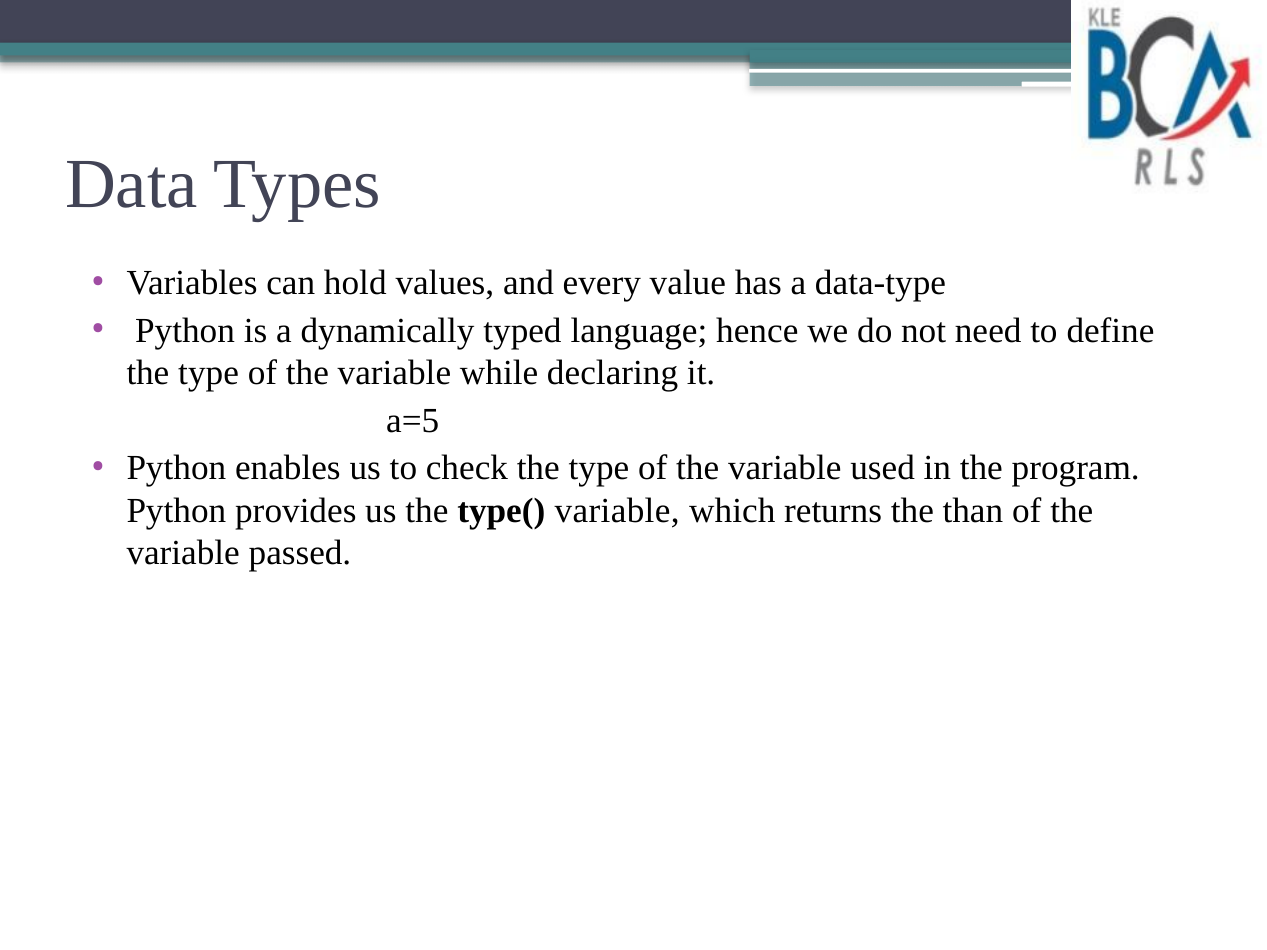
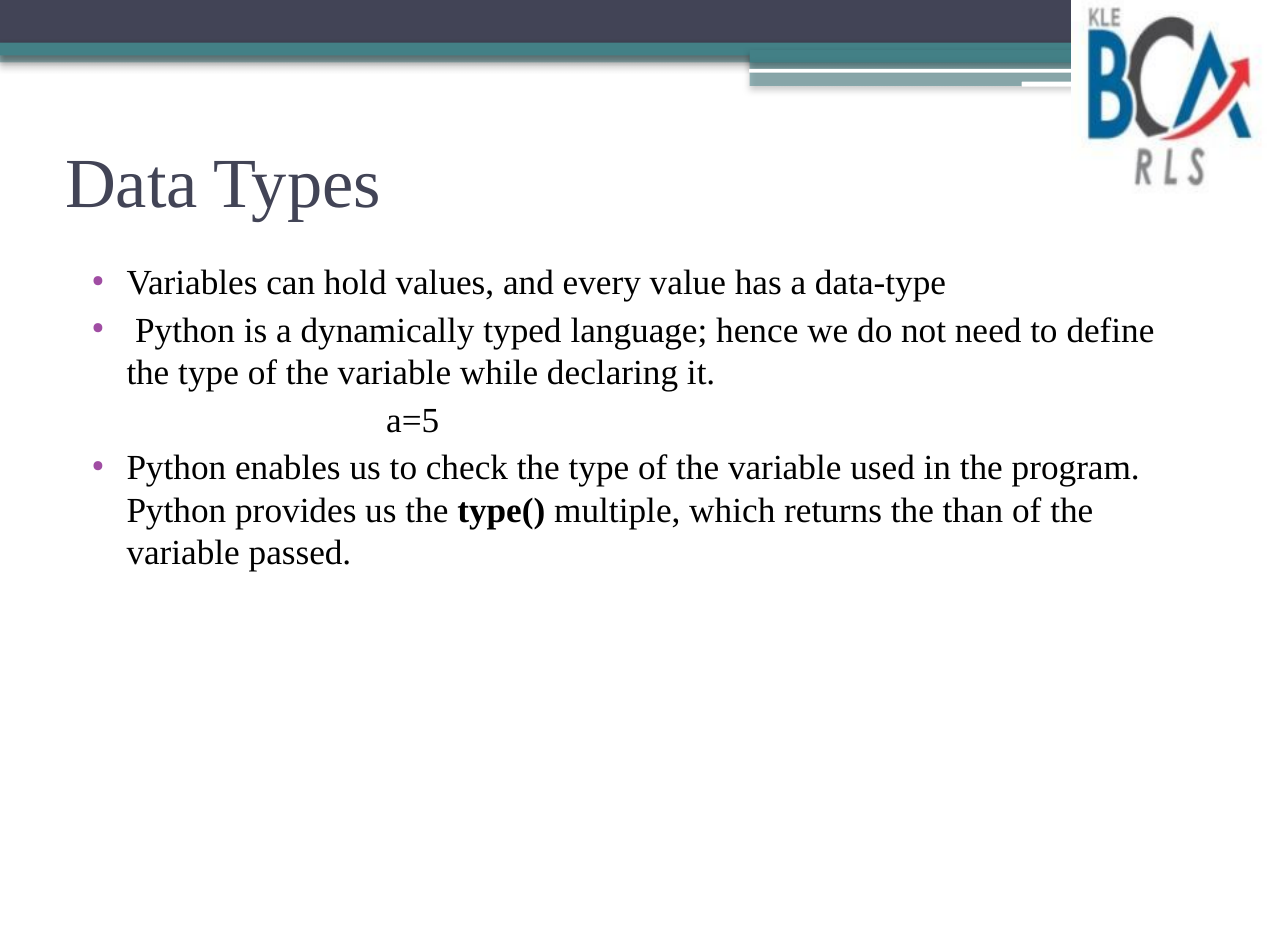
type( variable: variable -> multiple (617, 511)
